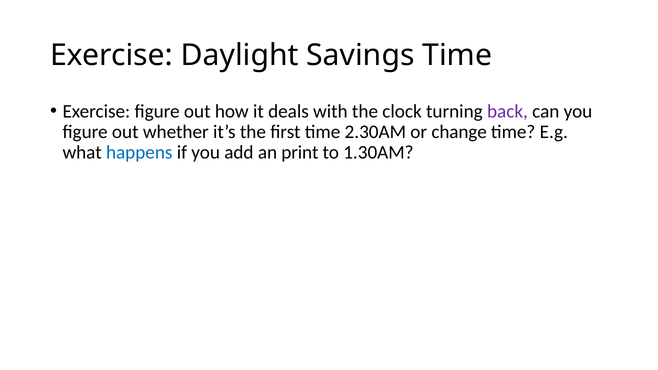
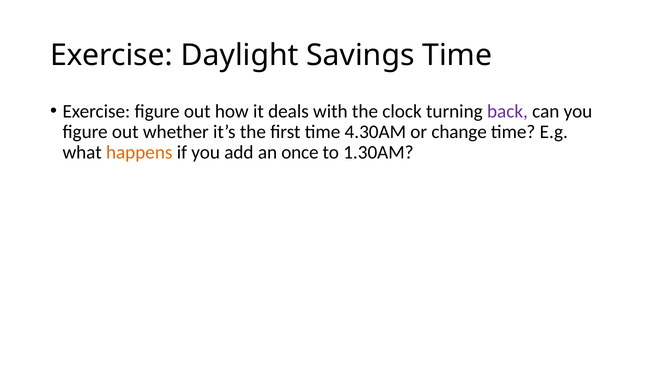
2.30AM: 2.30AM -> 4.30AM (375, 132)
happens colour: blue -> orange (139, 153)
print: print -> once (300, 153)
